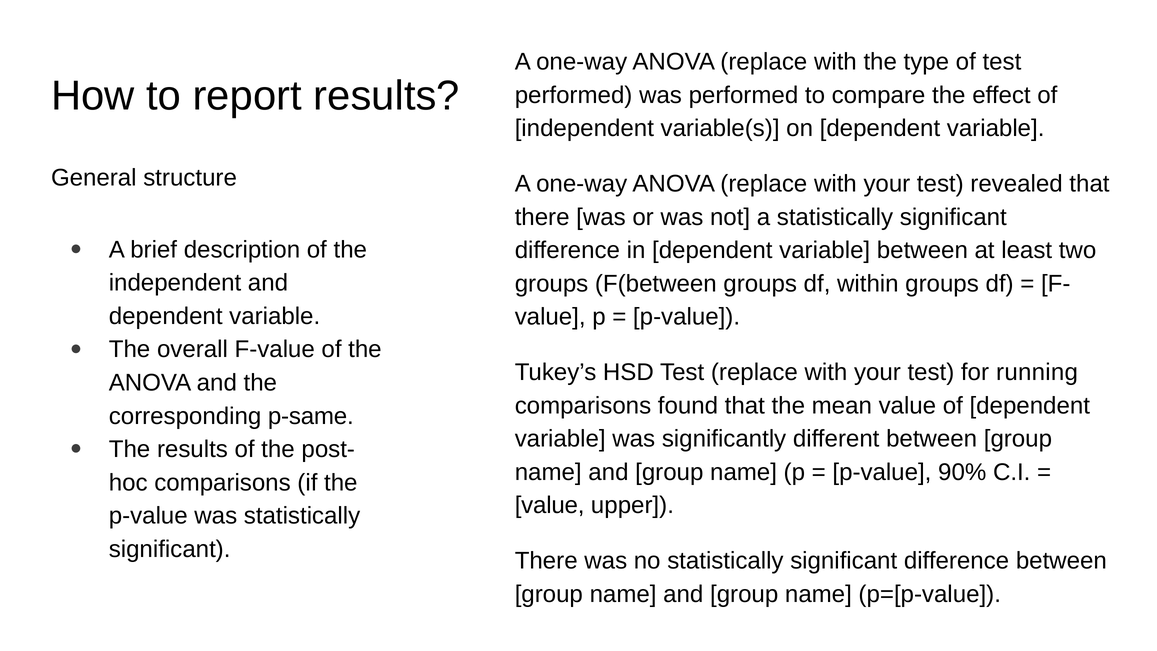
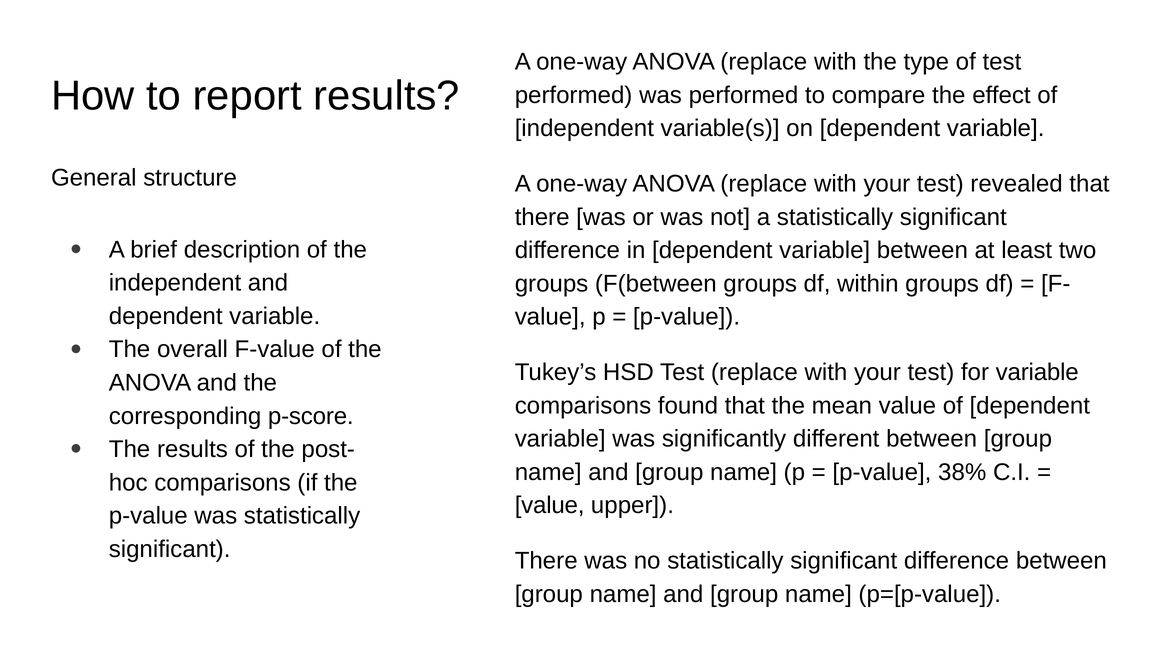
for running: running -> variable (1037, 372)
p-same: p-same -> p-score (311, 416)
90%: 90% -> 38% (962, 472)
